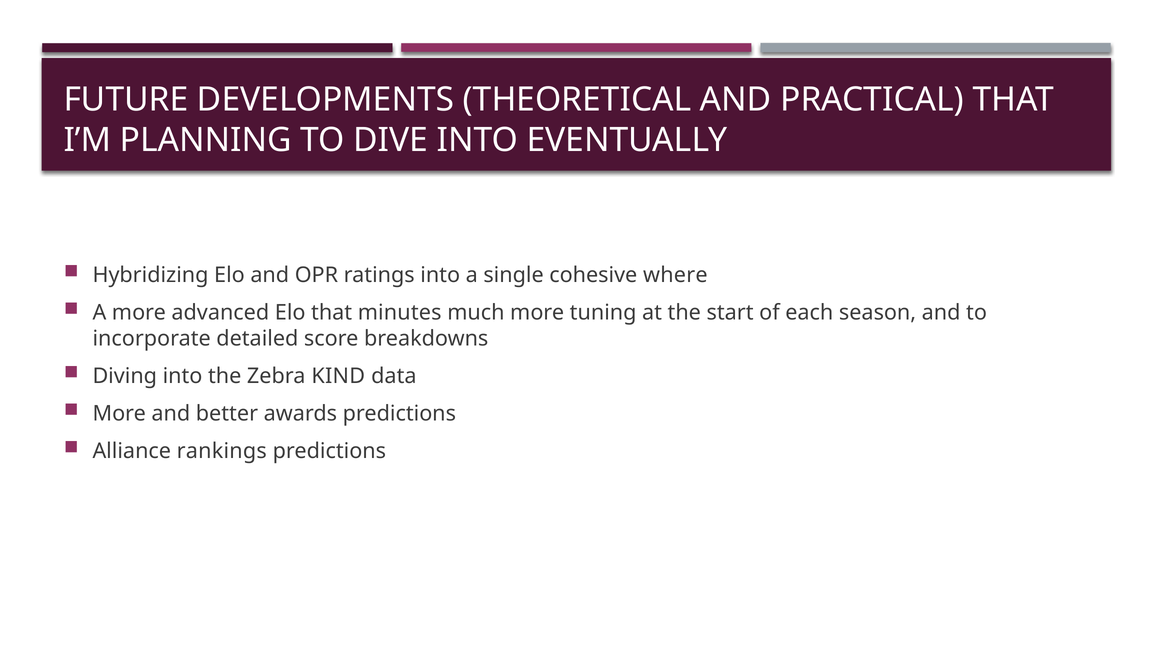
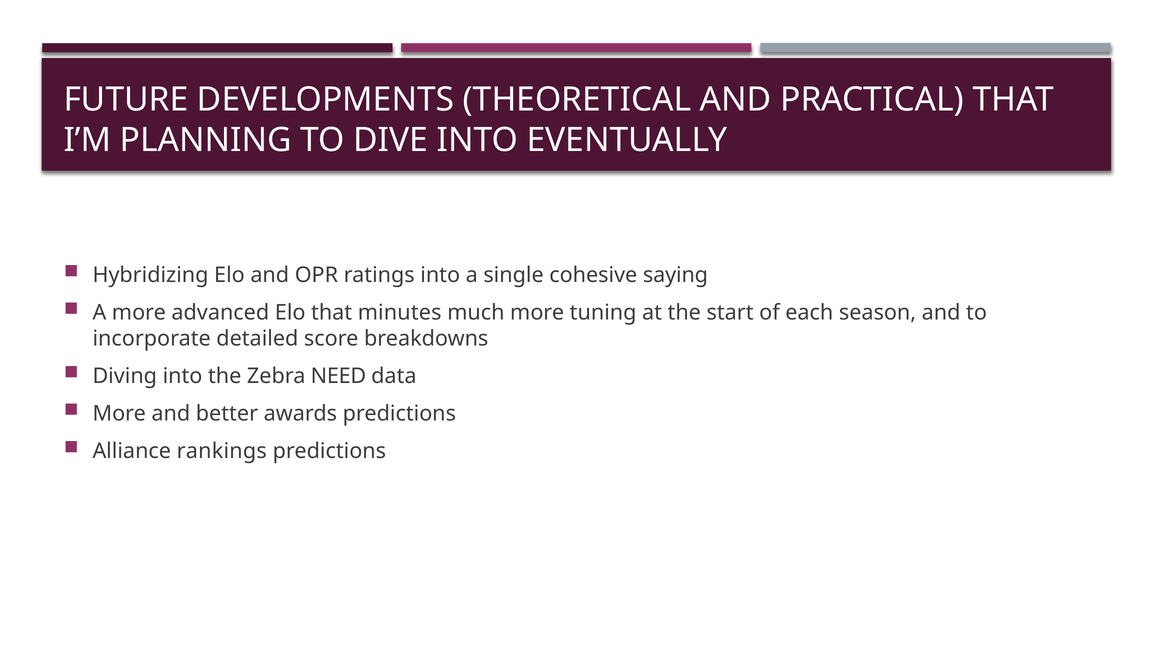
where: where -> saying (676, 275)
KIND: KIND -> NEED (338, 376)
